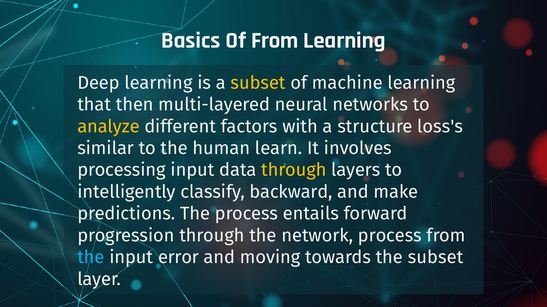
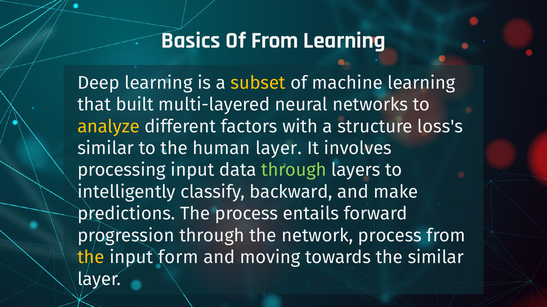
then: then -> built (135, 105)
human learn: learn -> layer (279, 148)
through colour: yellow -> light green (294, 170)
the colour: light blue -> yellow (91, 258)
error: error -> form (178, 258)
the subset: subset -> similar (436, 258)
